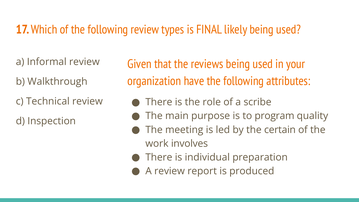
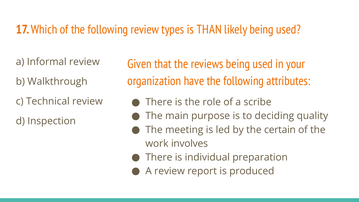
FINAL: FINAL -> THAN (209, 29)
program: program -> deciding (274, 116)
